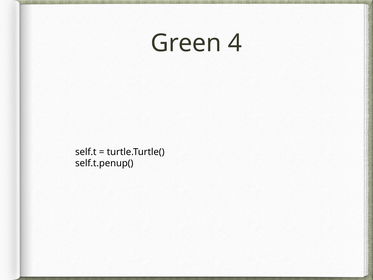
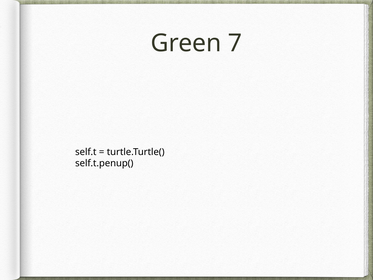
4: 4 -> 7 (235, 43)
